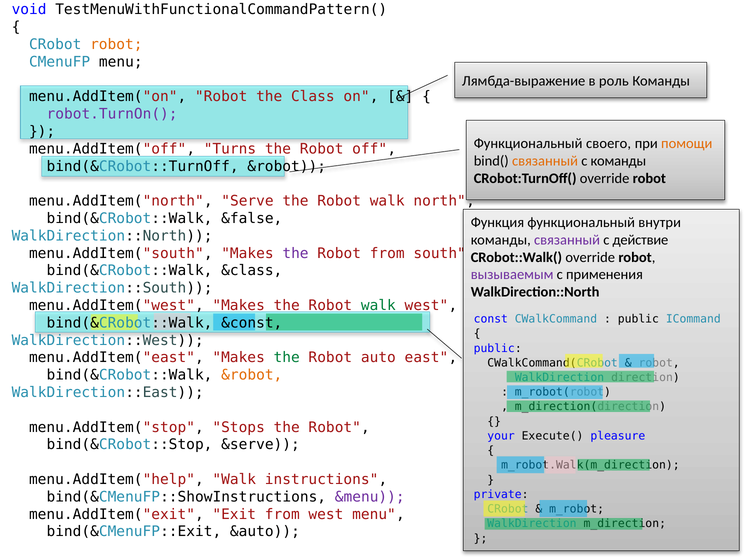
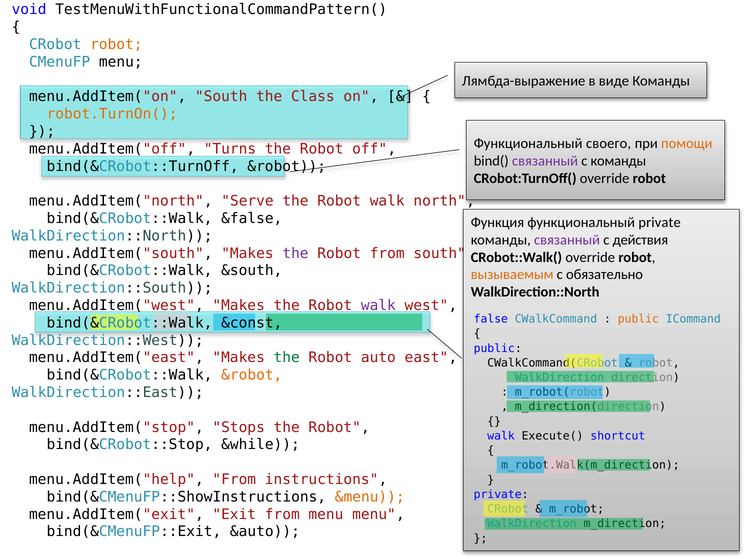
роль: роль -> виде (614, 81)
menu.AddItem("on Robot: Robot -> South (221, 97)
robot.TurnOn( colour: purple -> orange (112, 114)
связанный colour: orange -> purple (545, 161)
функциональный внутри: внутри -> private (660, 222)
действие: действие -> действия (640, 240)
&class: &class -> &south (252, 271)
вызываемым colour: purple -> orange (512, 275)
применения: применения -> обязательно (605, 275)
walk colour: green -> purple (378, 305)
const: const -> false (491, 319)
public colour: black -> orange (638, 319)
your: your -> walk (501, 436)
pleasure: pleasure -> shortcut (618, 436)
&serve: &serve -> &while (260, 445)
menu.AddItem("help Walk: Walk -> From (234, 479)
&menu colour: purple -> orange (370, 497)
from west: west -> menu (326, 514)
